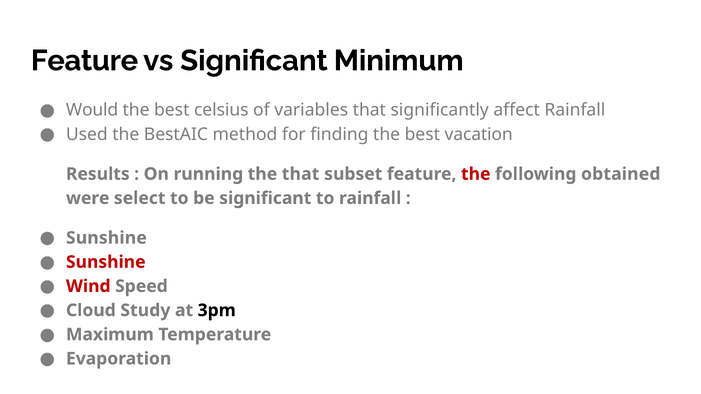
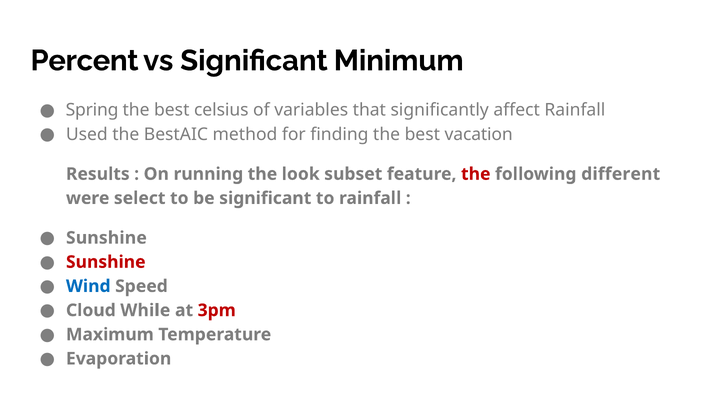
Feature: Feature -> Percent (84, 61)
Would: Would -> Spring (92, 110)
the that: that -> look (301, 174)
obtained: obtained -> different (621, 174)
Wind colour: red -> blue (88, 286)
Study: Study -> While (145, 311)
3pm colour: black -> red (217, 311)
